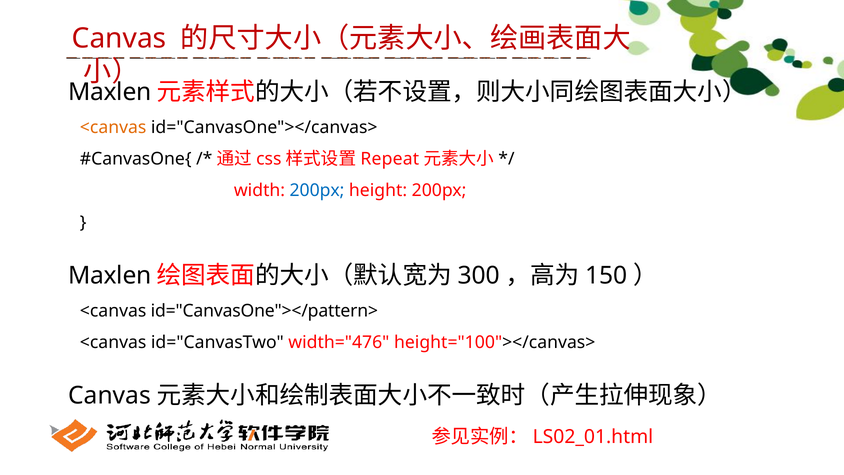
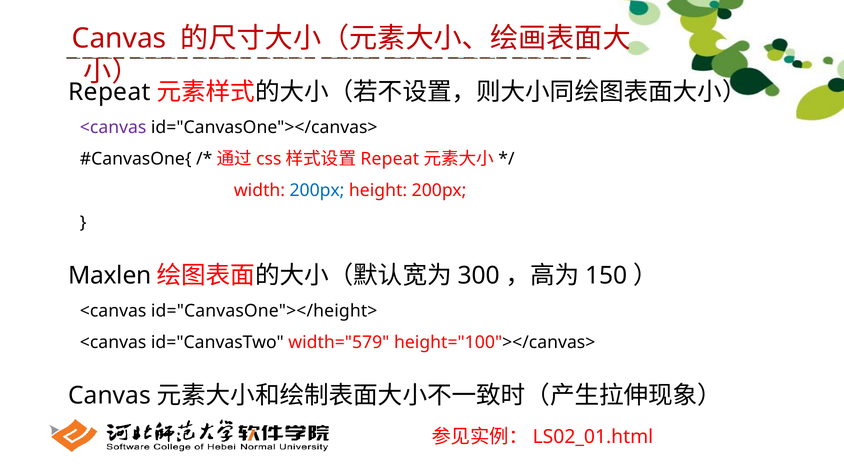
Maxlen: Maxlen -> Repeat (109, 92)
<canvas colour: orange -> purple (113, 127)
id="CanvasOne"></pattern>: id="CanvasOne"></pattern> -> id="CanvasOne"></height> (264, 311)
width="476: width="476 -> width="579 (339, 342)
